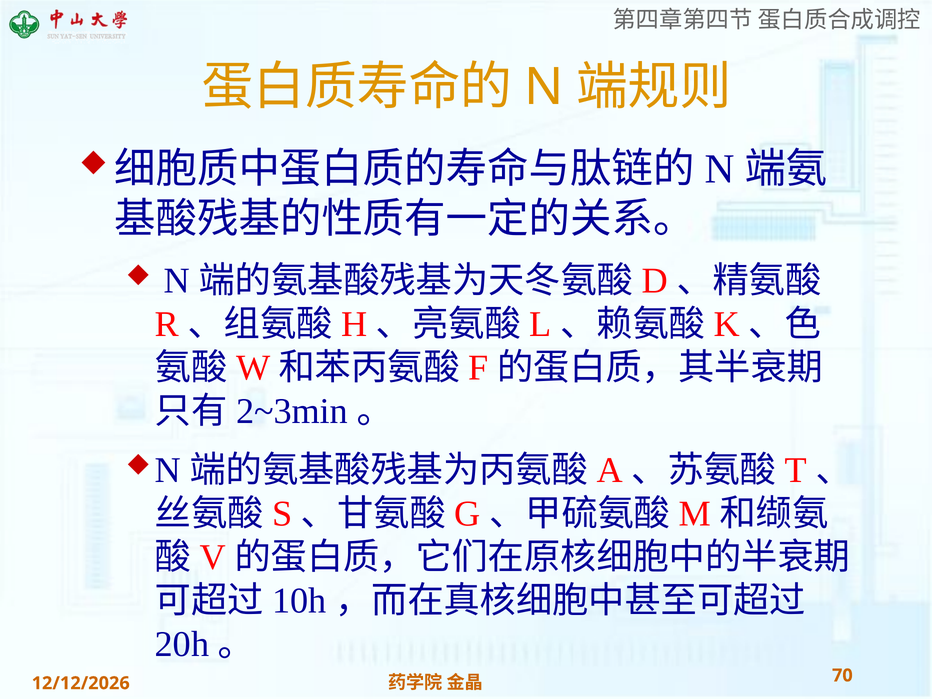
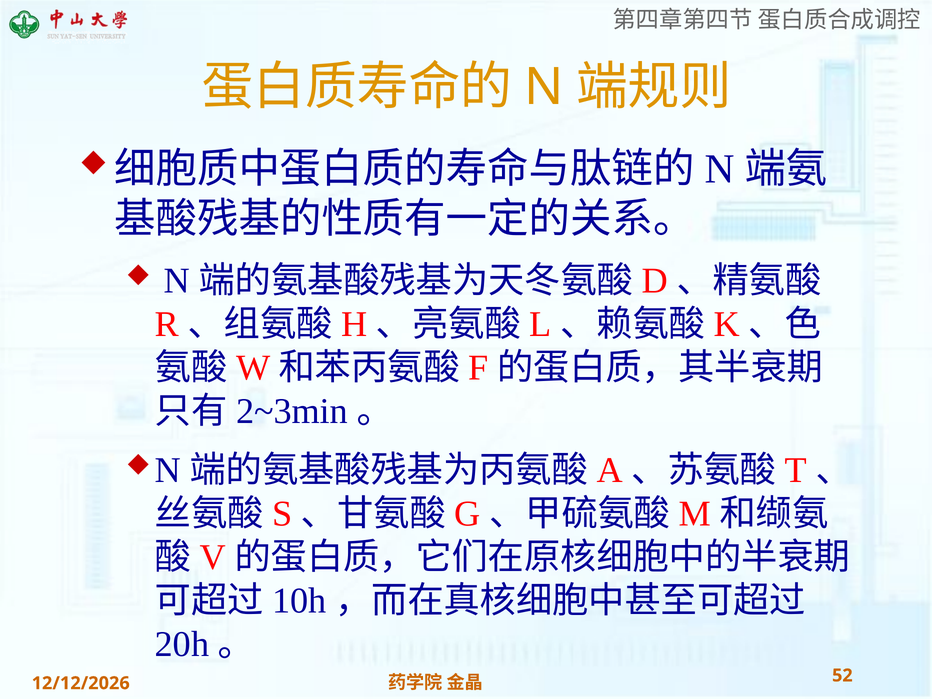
70: 70 -> 52 (842, 675)
